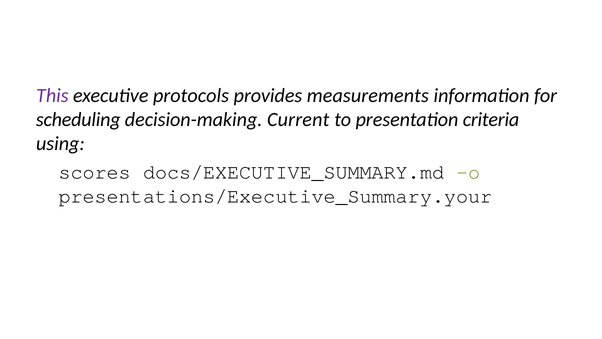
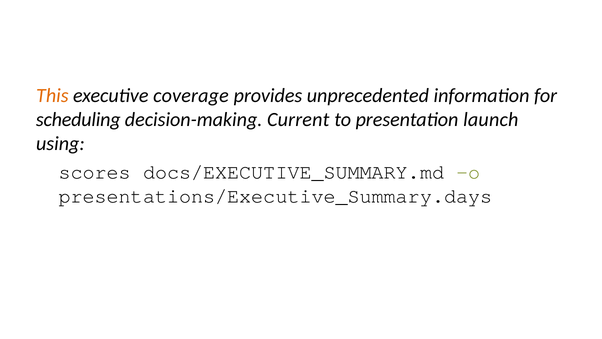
This colour: purple -> orange (52, 95)
protocols: protocols -> coverage (191, 95)
measurements: measurements -> unprecedented (368, 95)
criteria: criteria -> launch (491, 120)
presentations/Executive_Summary.your: presentations/Executive_Summary.your -> presentations/Executive_Summary.days (276, 196)
